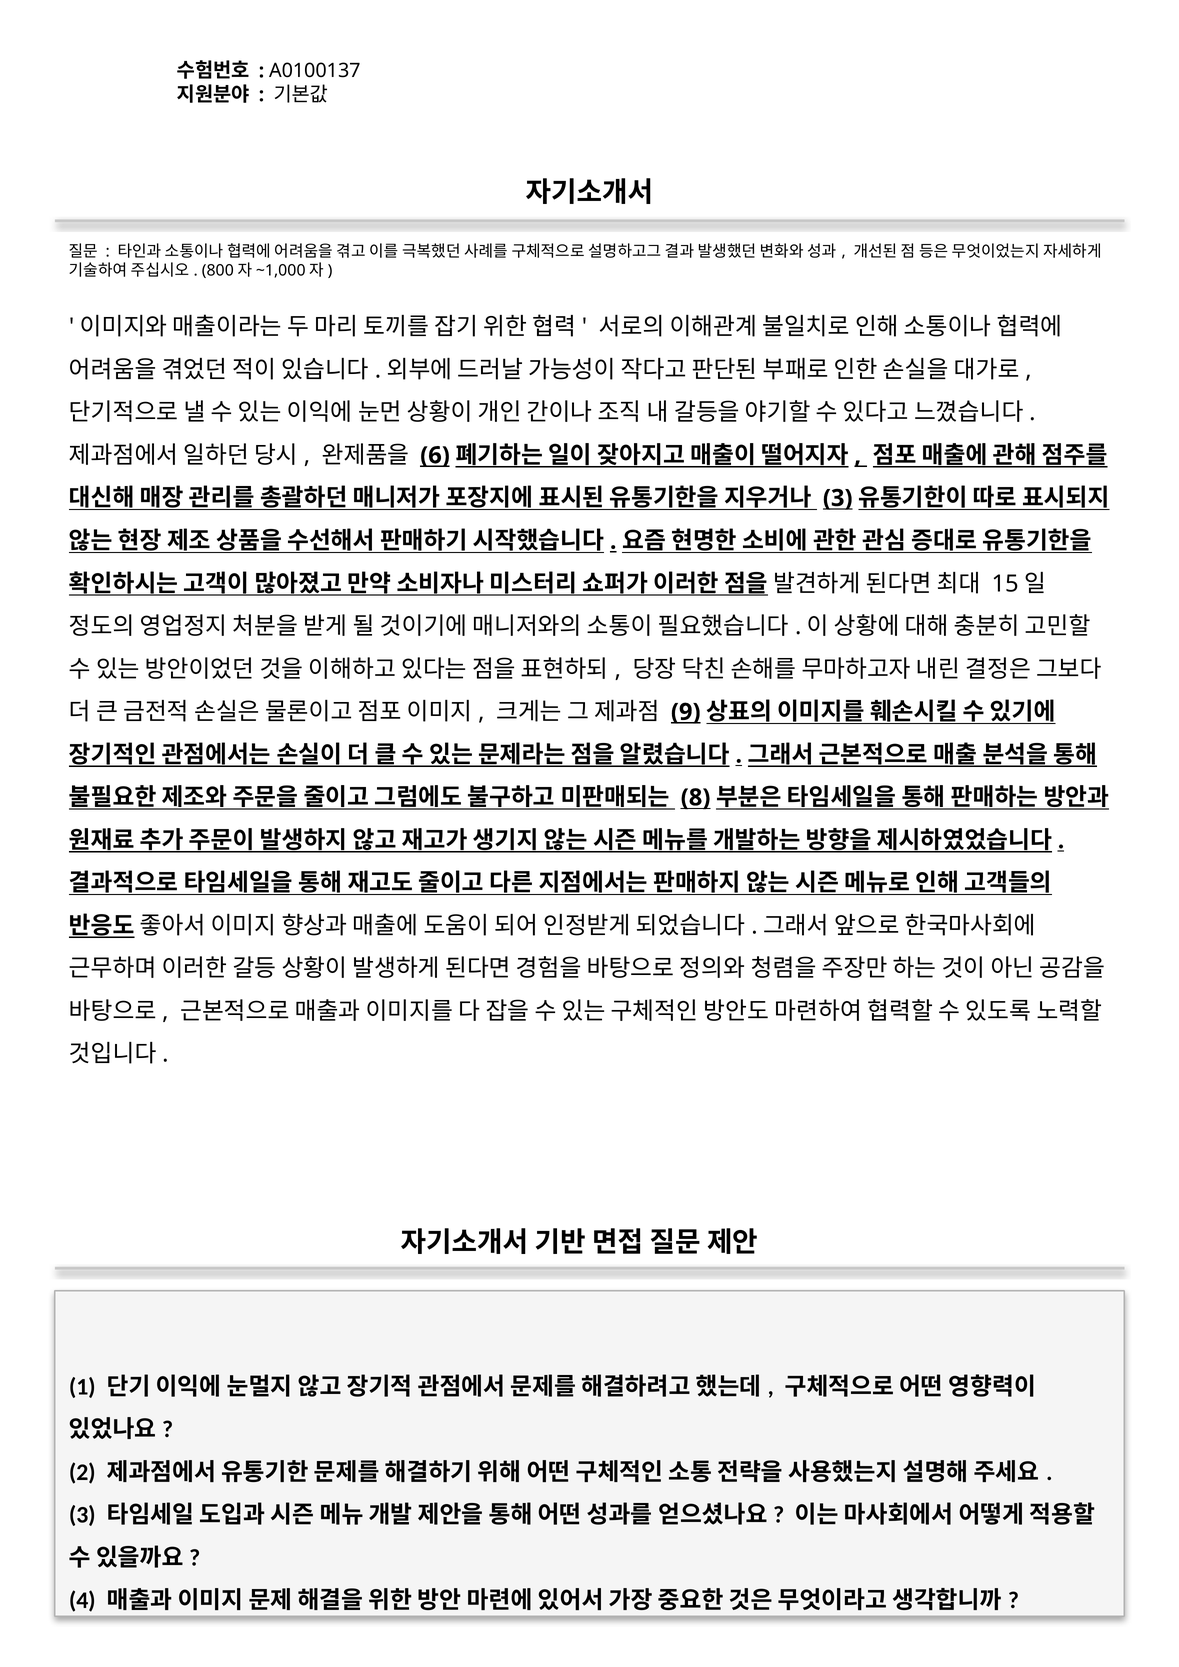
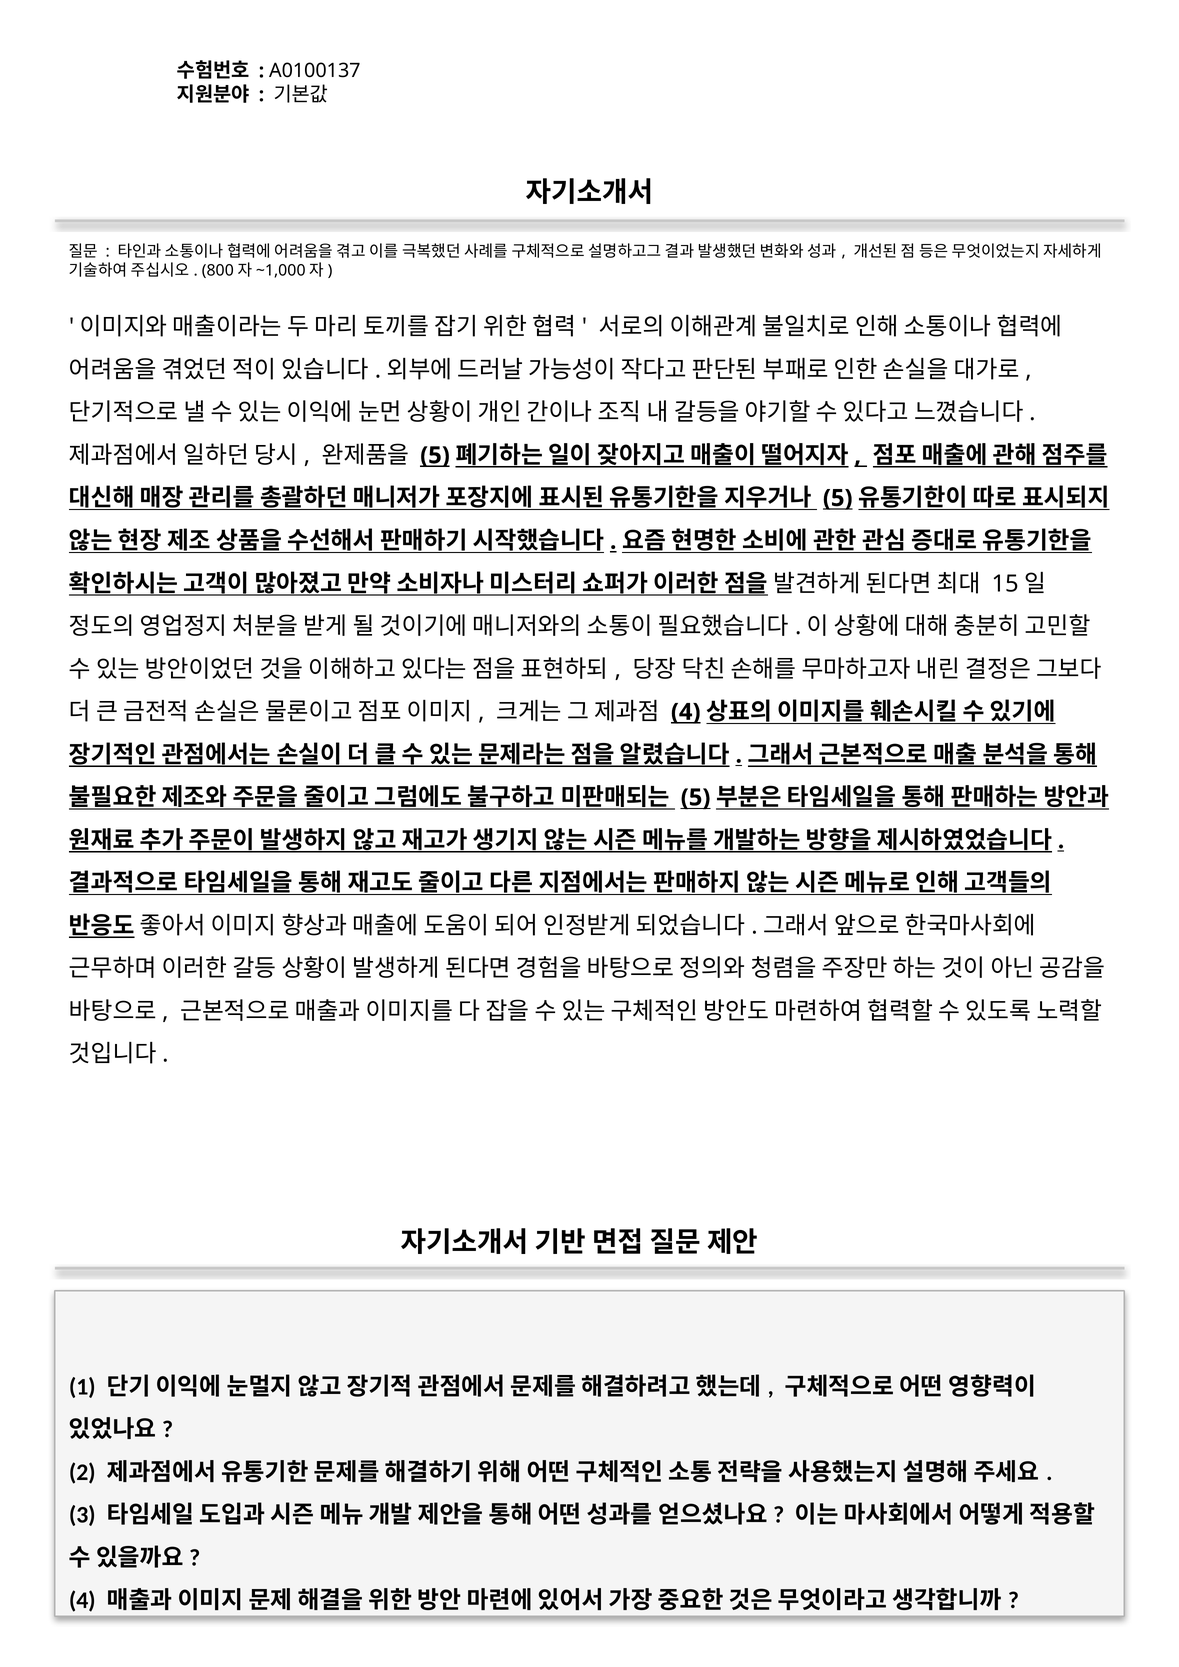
6: 6 -> 5 (435, 456)
3: 3 -> 5 (838, 498)
9: 9 -> 4 (686, 712)
8: 8 -> 5 (696, 798)
